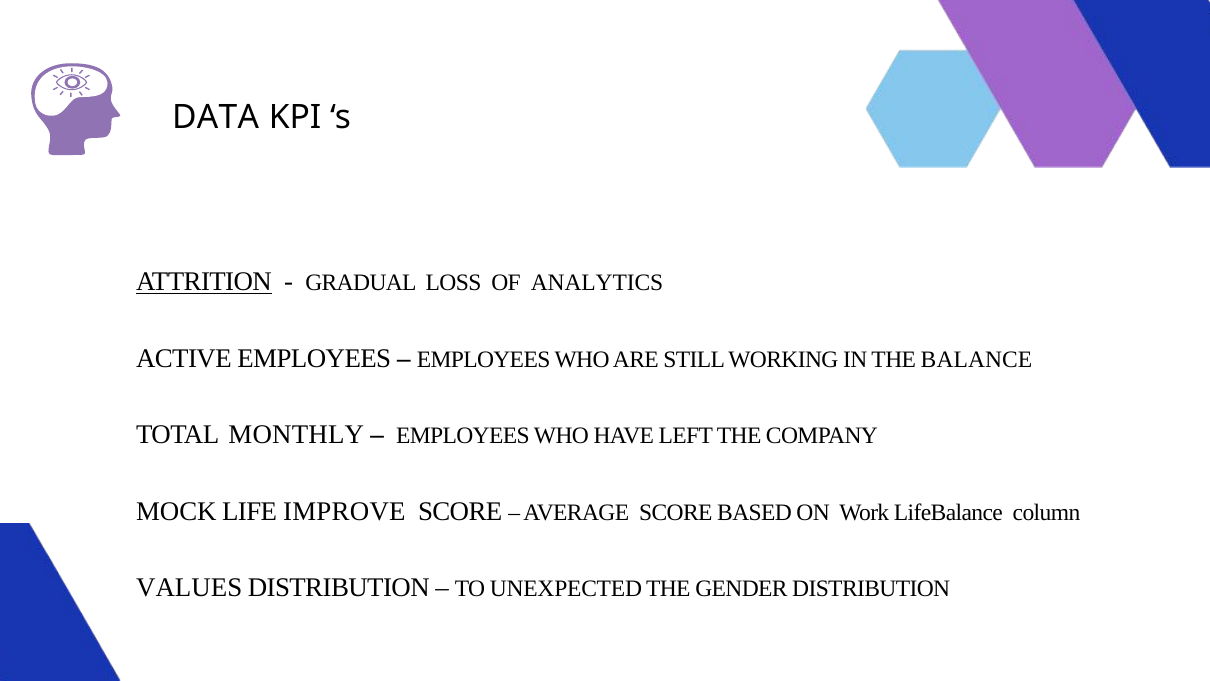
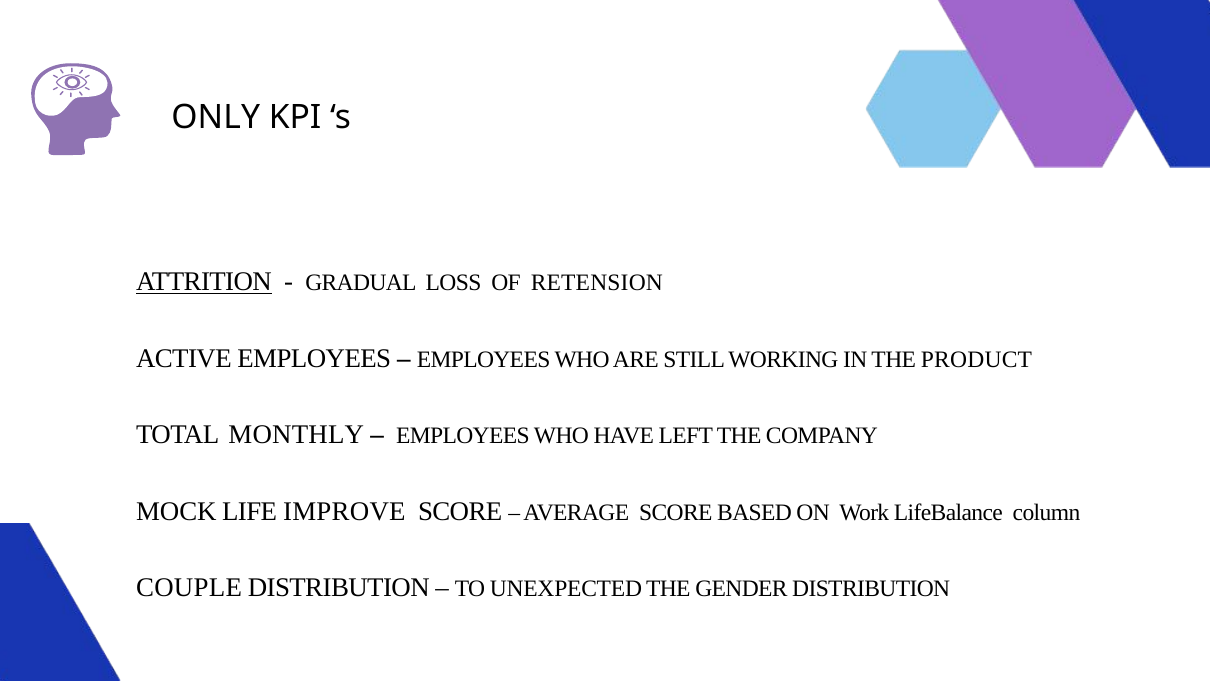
DATA: DATA -> ONLY (216, 117)
ANALYTICS: ANALYTICS -> RETENSION (597, 283)
BALANCE: BALANCE -> PRODUCT (976, 359)
VALUES: VALUES -> COUPLE (189, 587)
